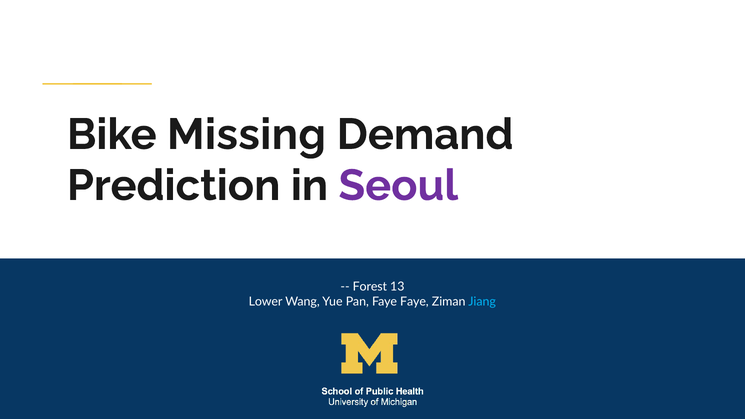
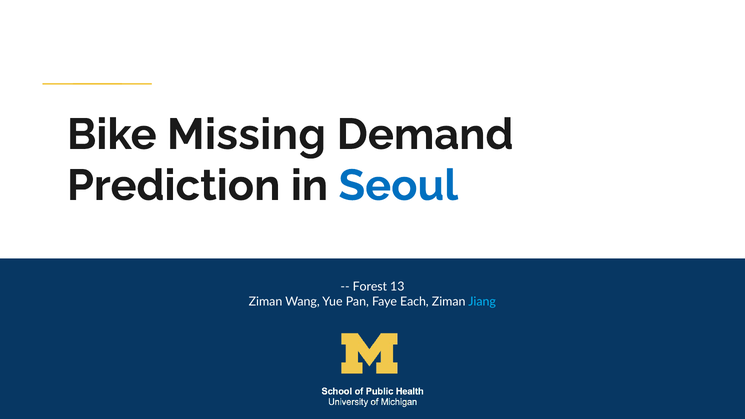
Seoul colour: purple -> blue (398, 186)
Lower: Lower -> Ziman (265, 302)
Faye Faye: Faye -> Each (414, 302)
